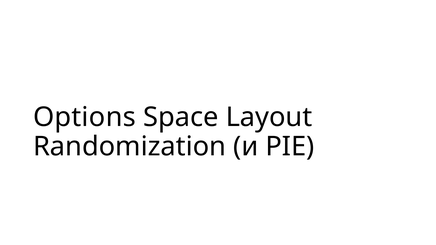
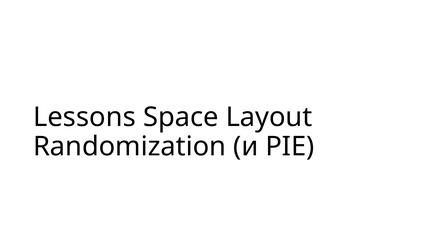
Options: Options -> Lessons (84, 117)
